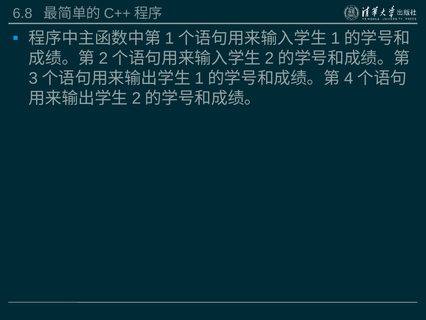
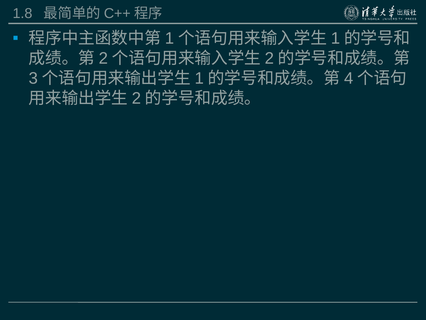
6.8: 6.8 -> 1.8 (22, 14)
